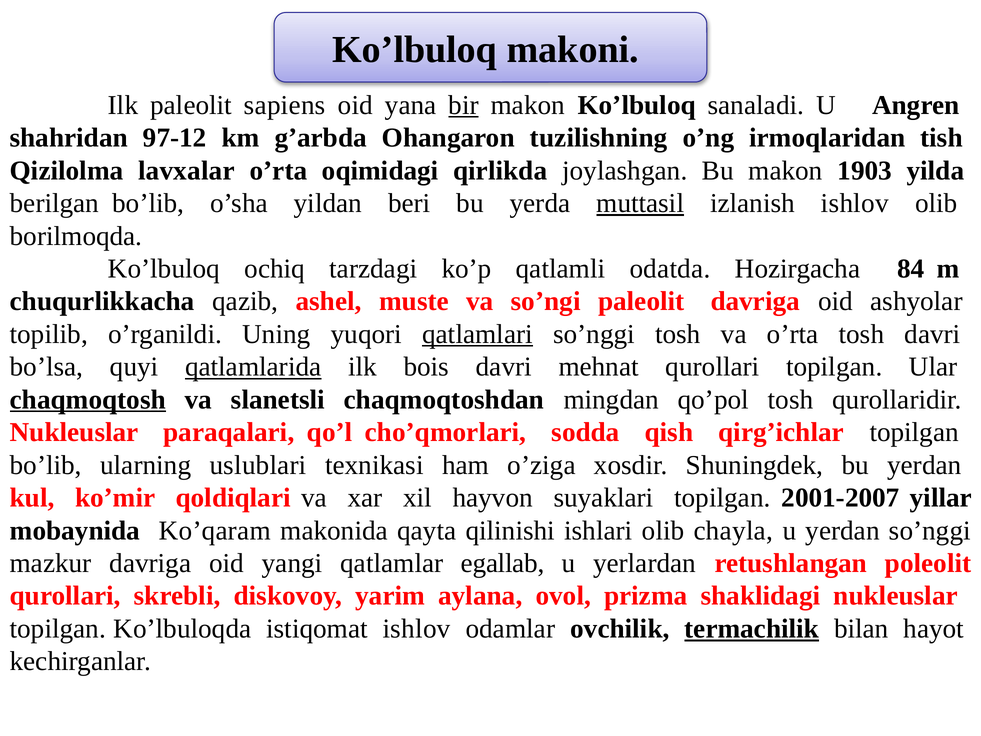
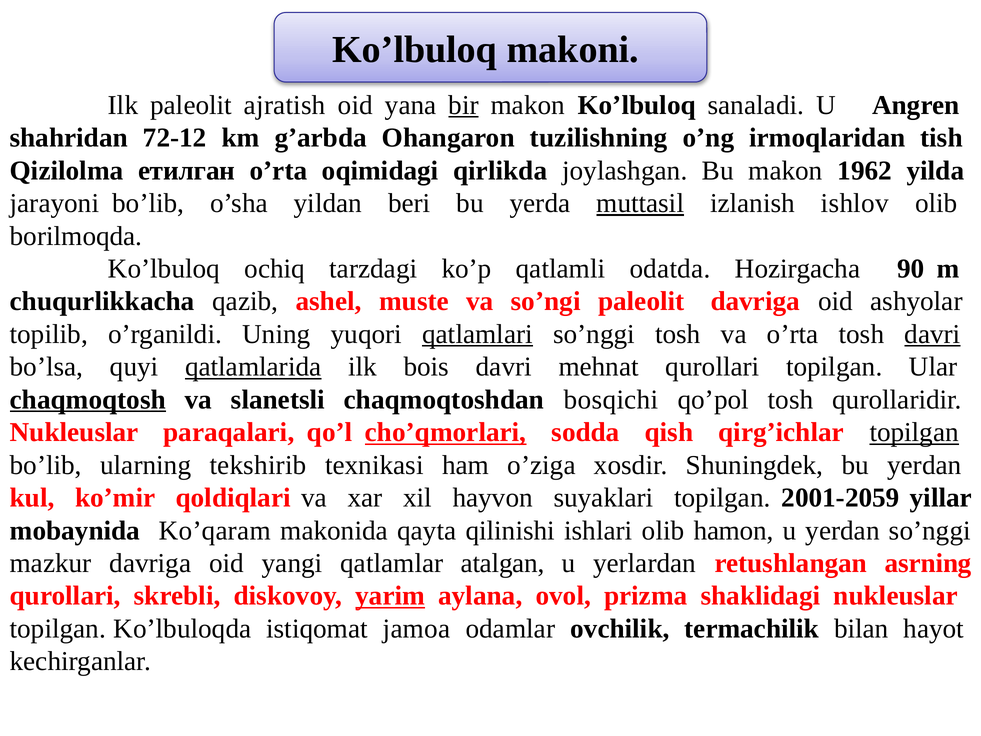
sapiens: sapiens -> ajratish (285, 105)
97-12: 97-12 -> 72-12 (175, 138)
lavxalar: lavxalar -> етилган (187, 171)
1903: 1903 -> 1962 (865, 171)
berilgan: berilgan -> jarayoni (54, 203)
84: 84 -> 90 (911, 269)
davri underline: none -> present (932, 334)
mingdan: mingdan -> bosqichi (611, 400)
cho’qmorlari underline: none -> present (446, 432)
topilgan underline: none -> present (914, 432)
uslublari: uslublari -> tekshirib (258, 465)
2001-2007: 2001-2007 -> 2001-2059 (840, 498)
chayla: chayla -> hamon (734, 530)
egallab: egallab -> atalgan (503, 563)
poleolit: poleolit -> asrning (928, 563)
yarim underline: none -> present (390, 596)
istiqomat ishlov: ishlov -> jamoa (417, 628)
termachilik underline: present -> none (752, 628)
